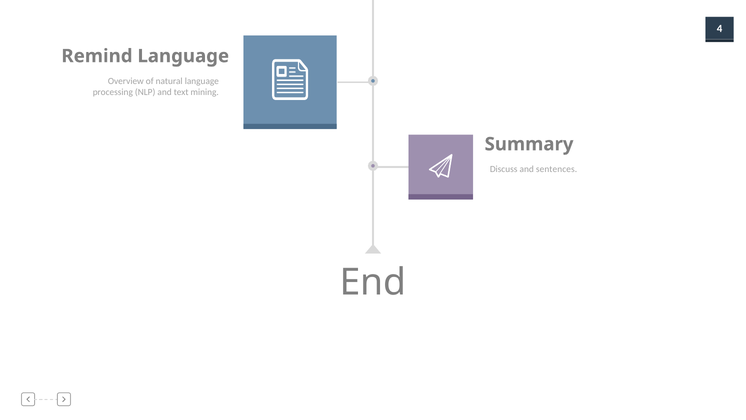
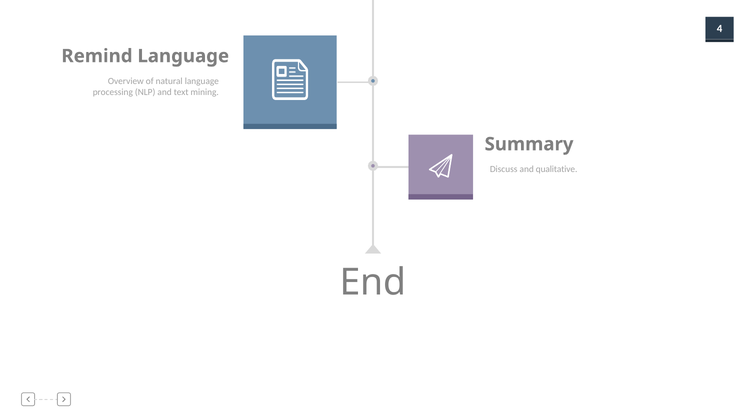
sentences: sentences -> qualitative (557, 169)
